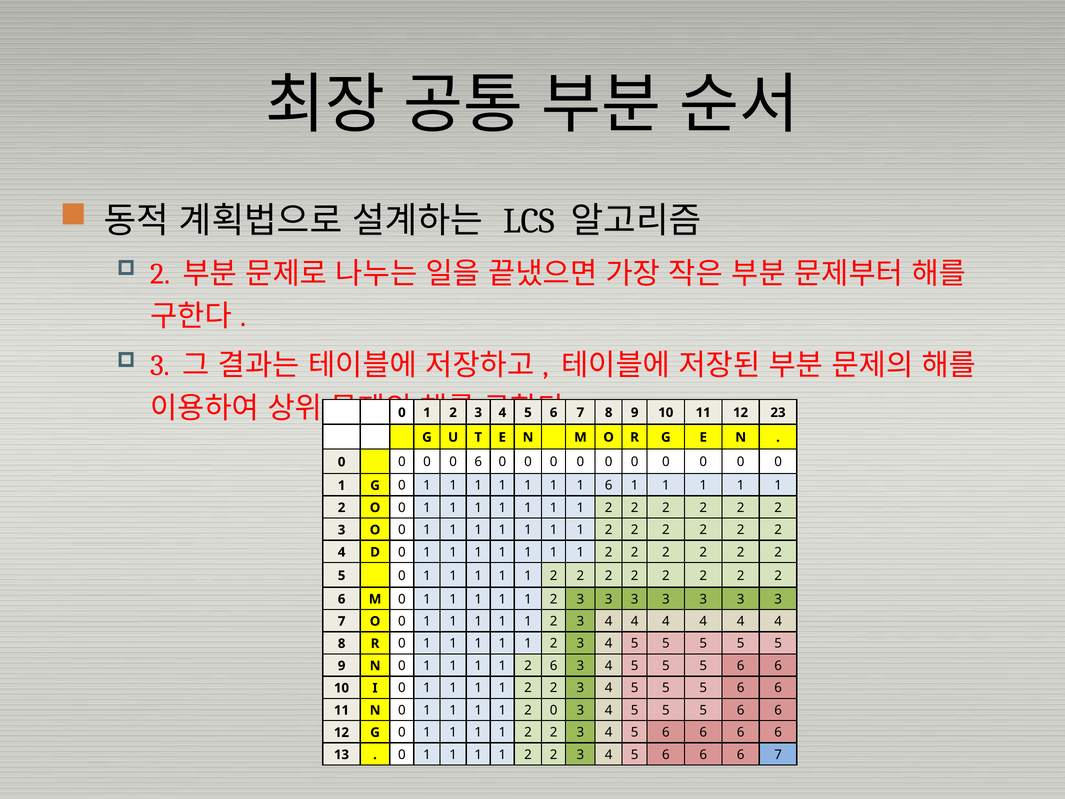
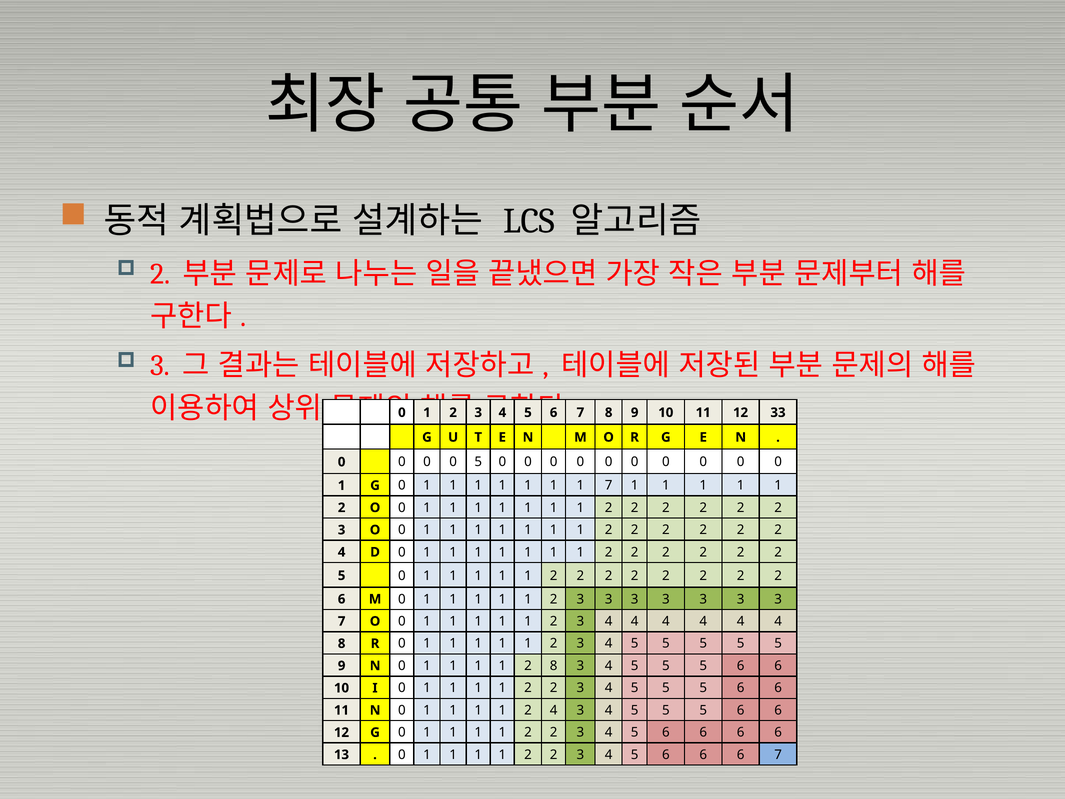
23: 23 -> 33 (778, 412)
0 6: 6 -> 5 (478, 462)
1 6: 6 -> 7 (609, 485)
1 2 6: 6 -> 8 (554, 666)
1 2 0: 0 -> 4 (554, 710)
